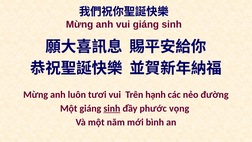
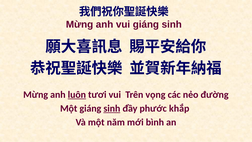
luôn underline: none -> present (77, 95)
hạnh: hạnh -> vọng (155, 95)
vọng: vọng -> khắp (179, 108)
